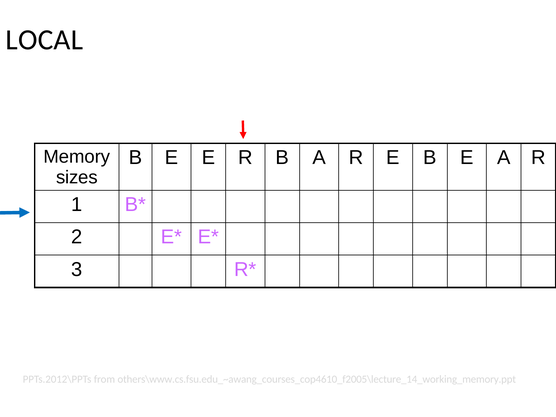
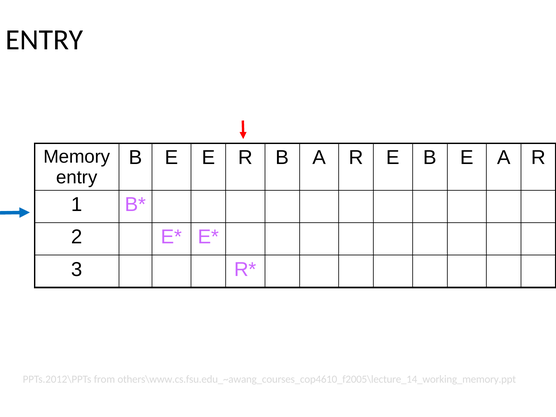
LOCAL: LOCAL -> ENTRY (44, 40)
sizes: sizes -> entry (77, 177)
